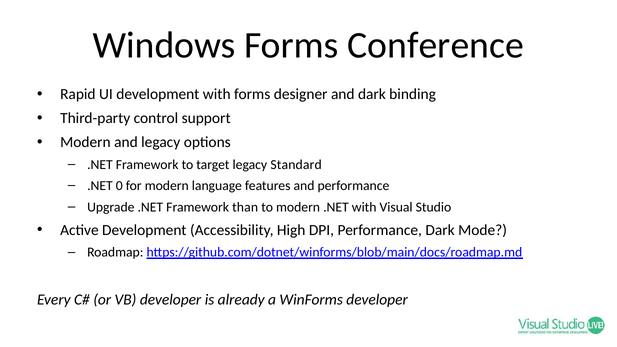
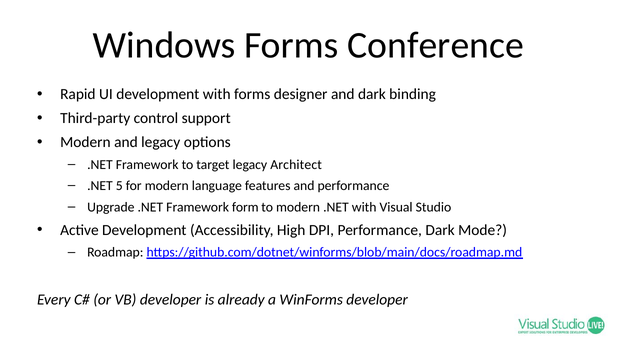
Standard: Standard -> Architect (296, 165)
0: 0 -> 5 (119, 186)
than: than -> form (245, 207)
